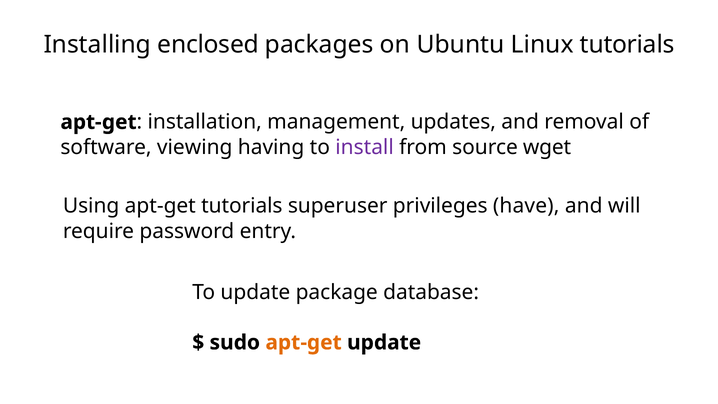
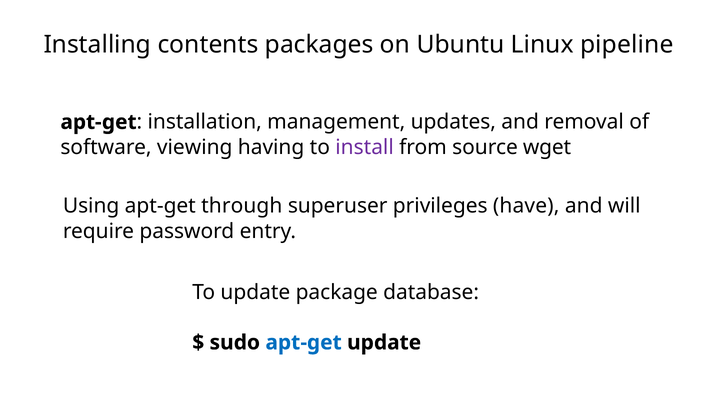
enclosed: enclosed -> contents (208, 45)
Linux tutorials: tutorials -> pipeline (627, 45)
apt-get tutorials: tutorials -> through (242, 206)
apt-get colour: orange -> blue (304, 342)
